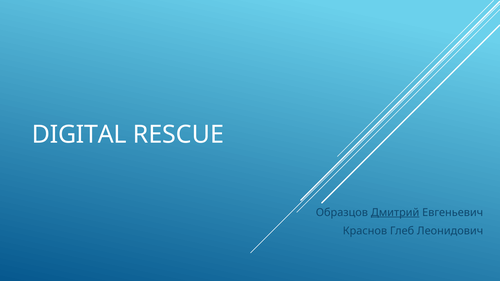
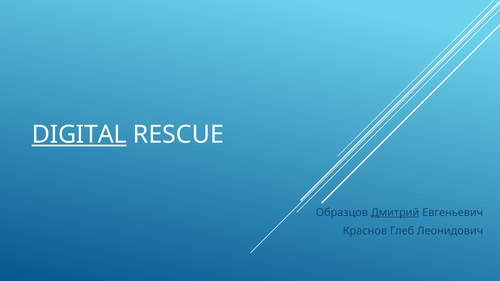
DIGITAL underline: none -> present (79, 135)
